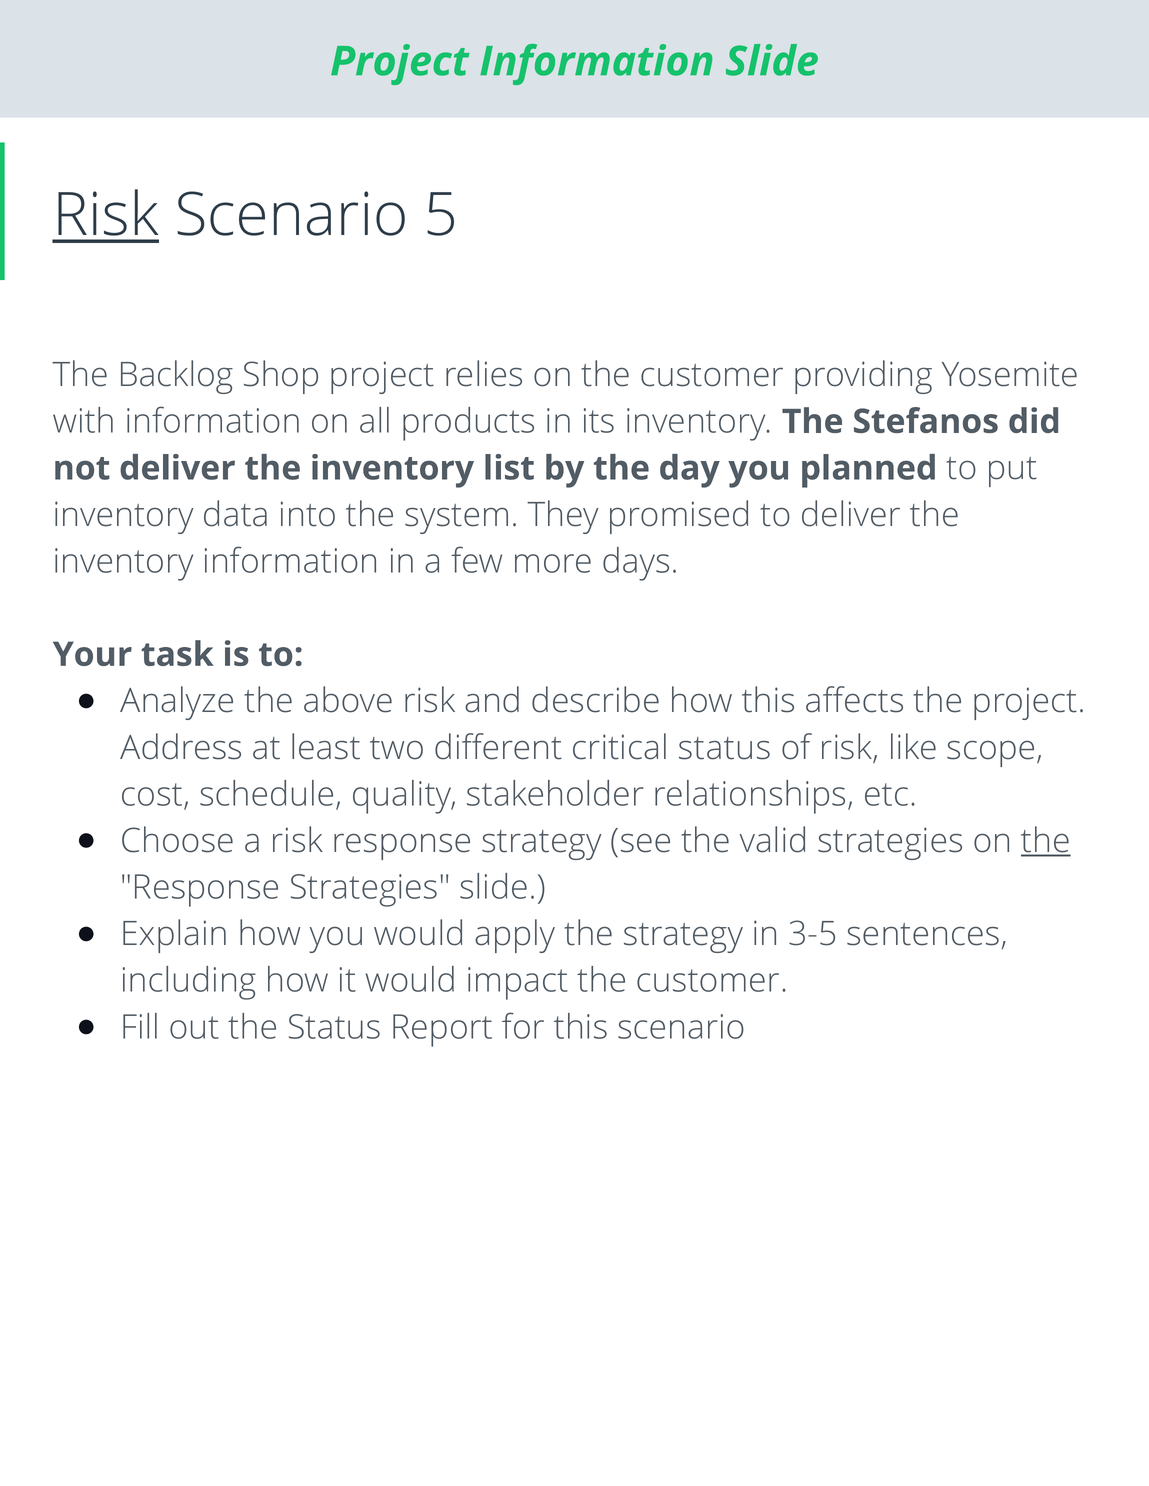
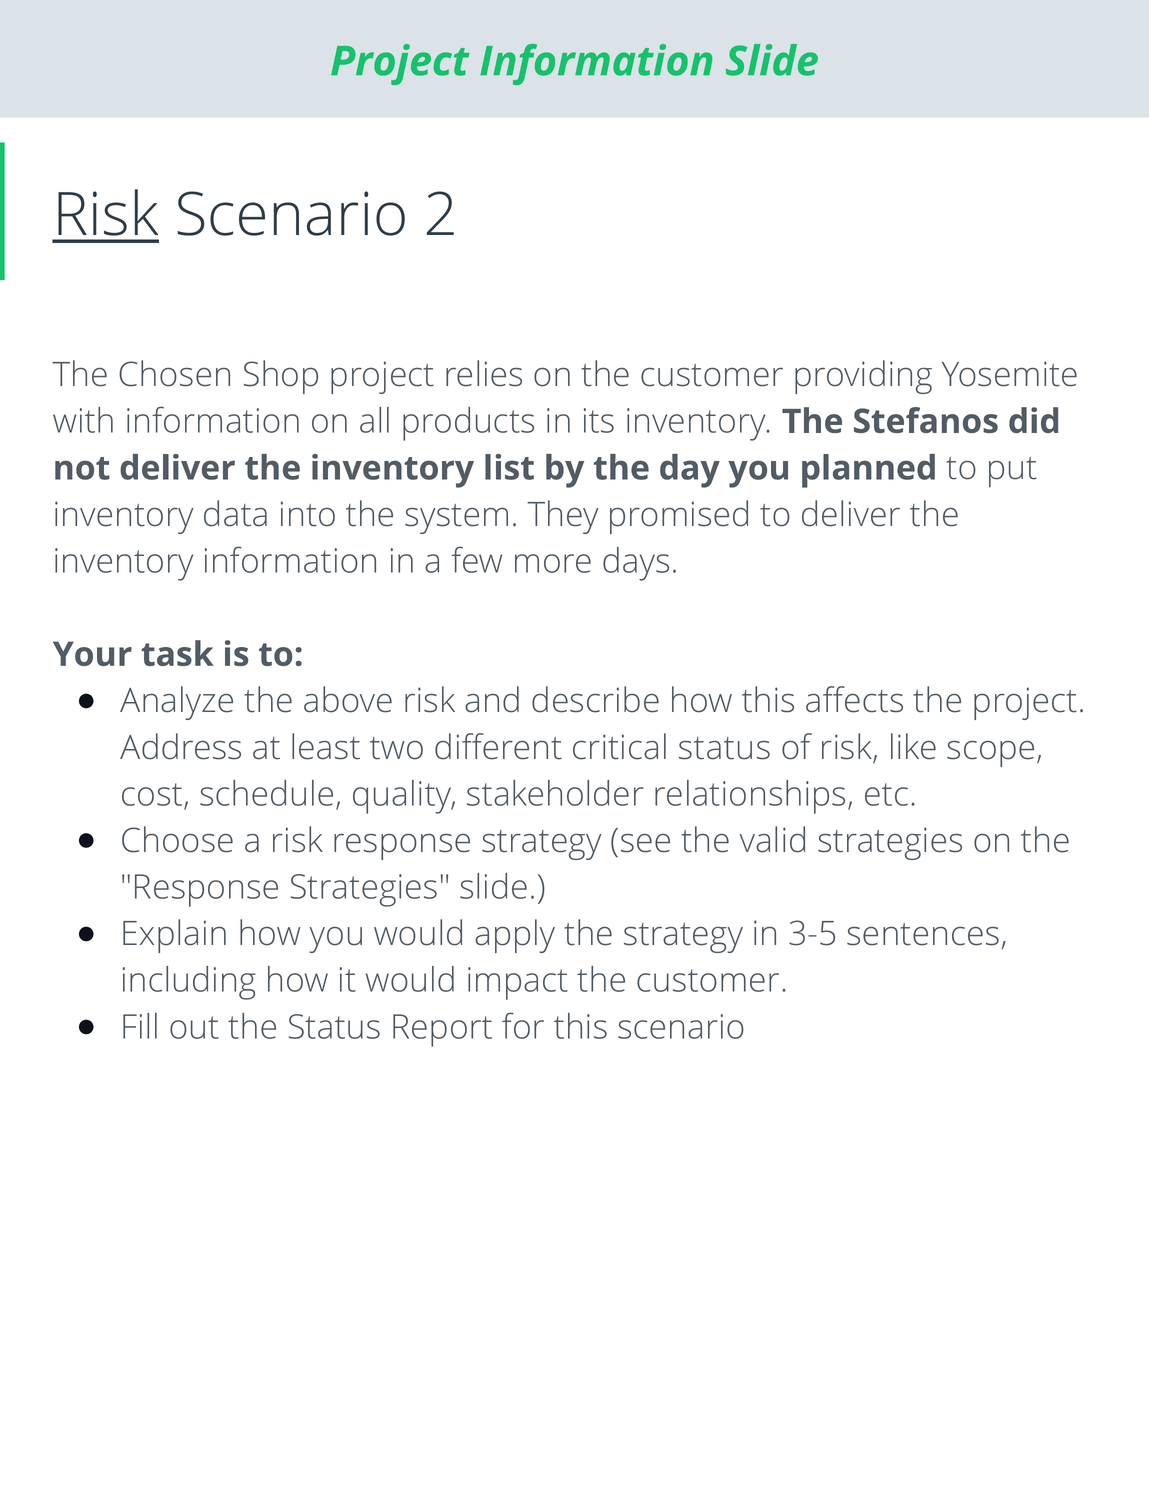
5: 5 -> 2 (441, 216)
Backlog: Backlog -> Chosen (175, 375)
the underline: present -> none (1046, 842)
